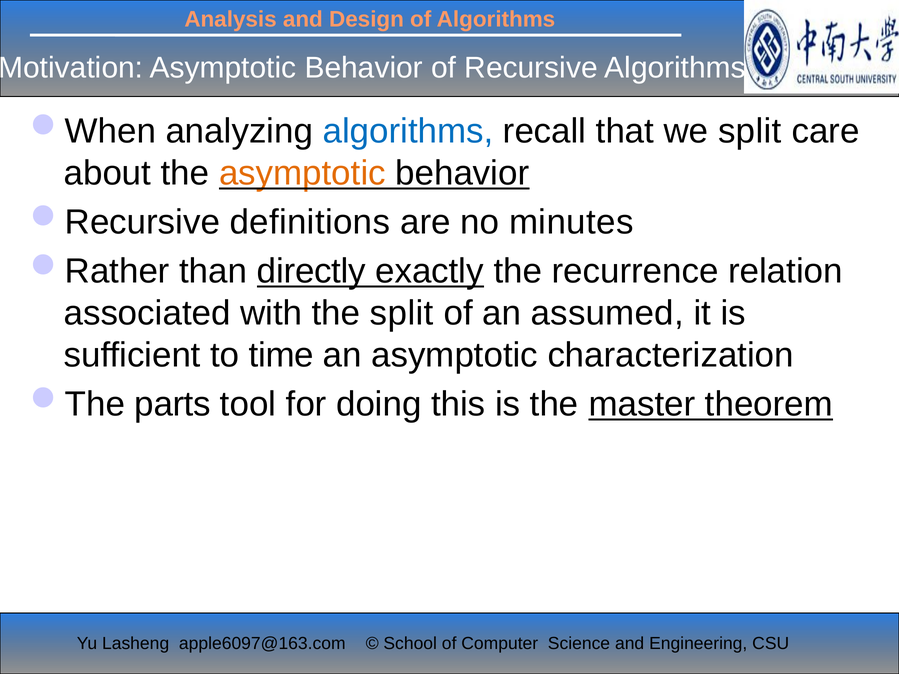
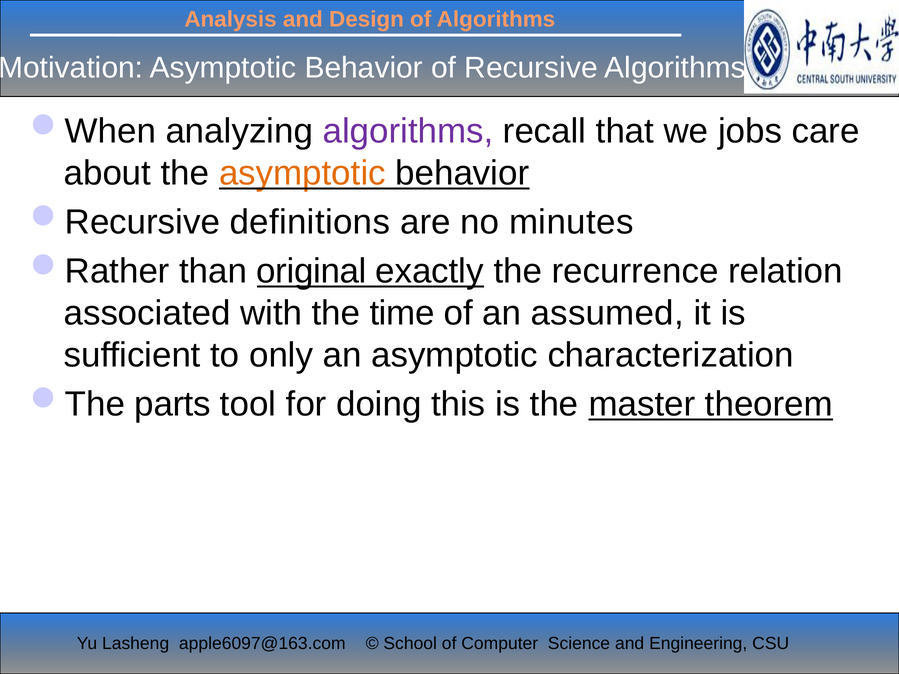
algorithms colour: blue -> purple (408, 131)
we split: split -> jobs (750, 131)
directly: directly -> original (311, 271)
the split: split -> time (402, 313)
time: time -> only (281, 355)
